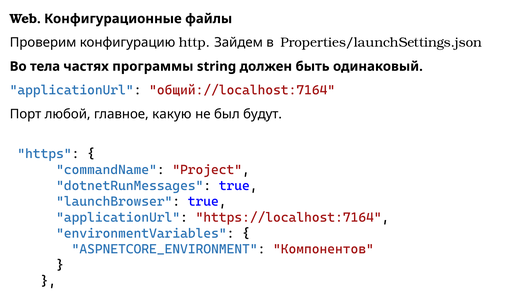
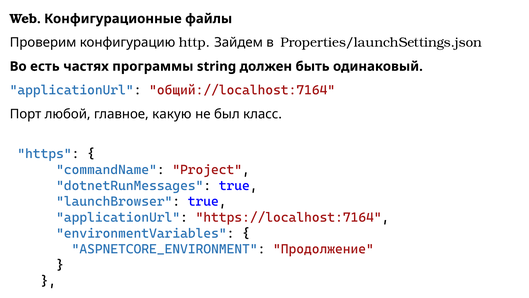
тела: тела -> есть (45, 66)
будут: будут -> класс (263, 114)
Компонентов: Компонентов -> Продолжение (323, 249)
